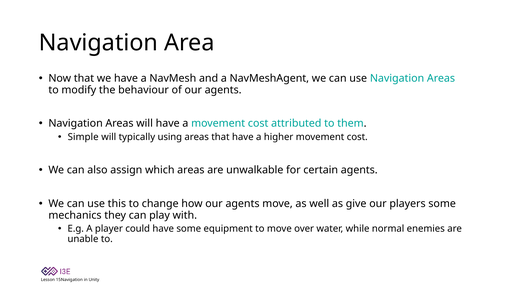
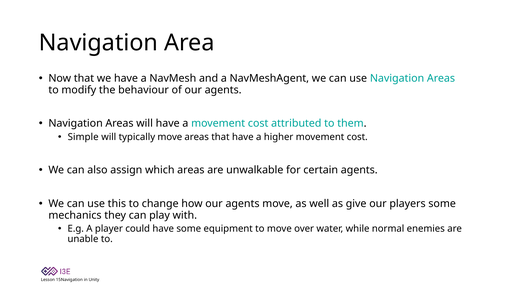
typically using: using -> move (170, 137)
